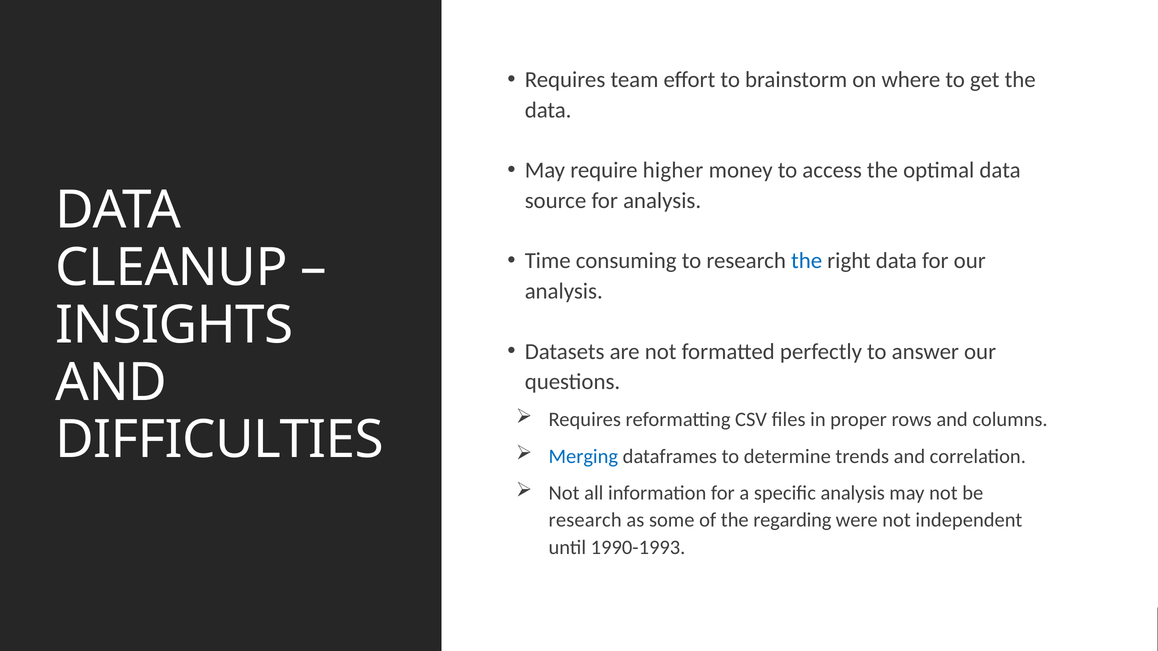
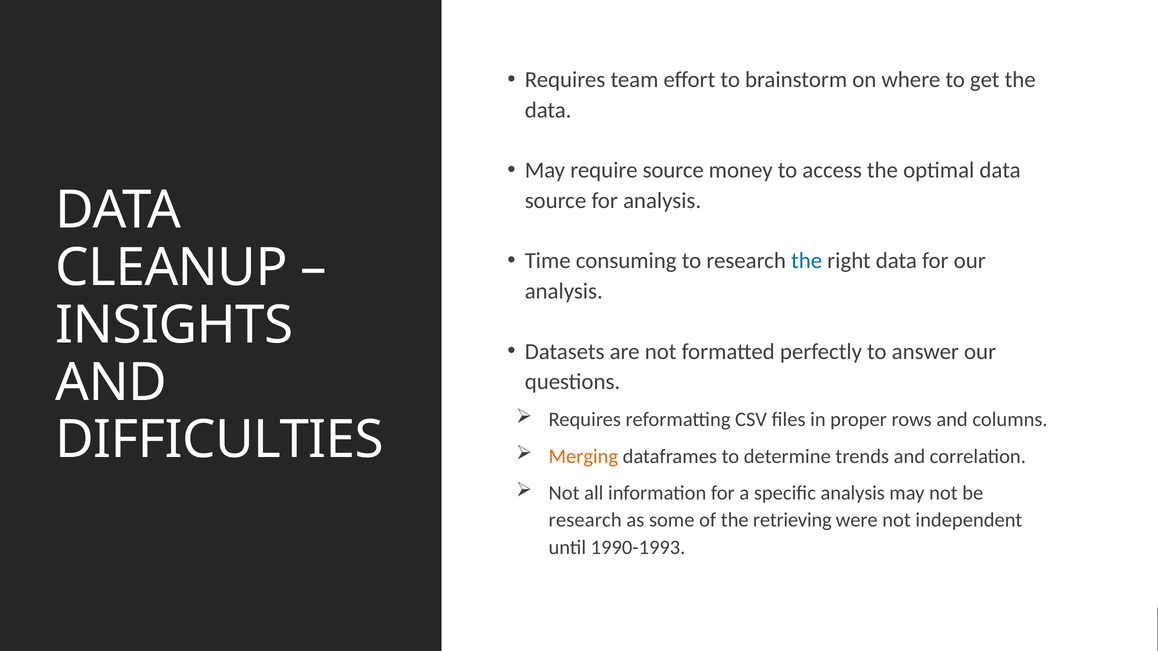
require higher: higher -> source (673, 171)
Merging colour: blue -> orange (583, 457)
regarding: regarding -> retrieving (792, 521)
